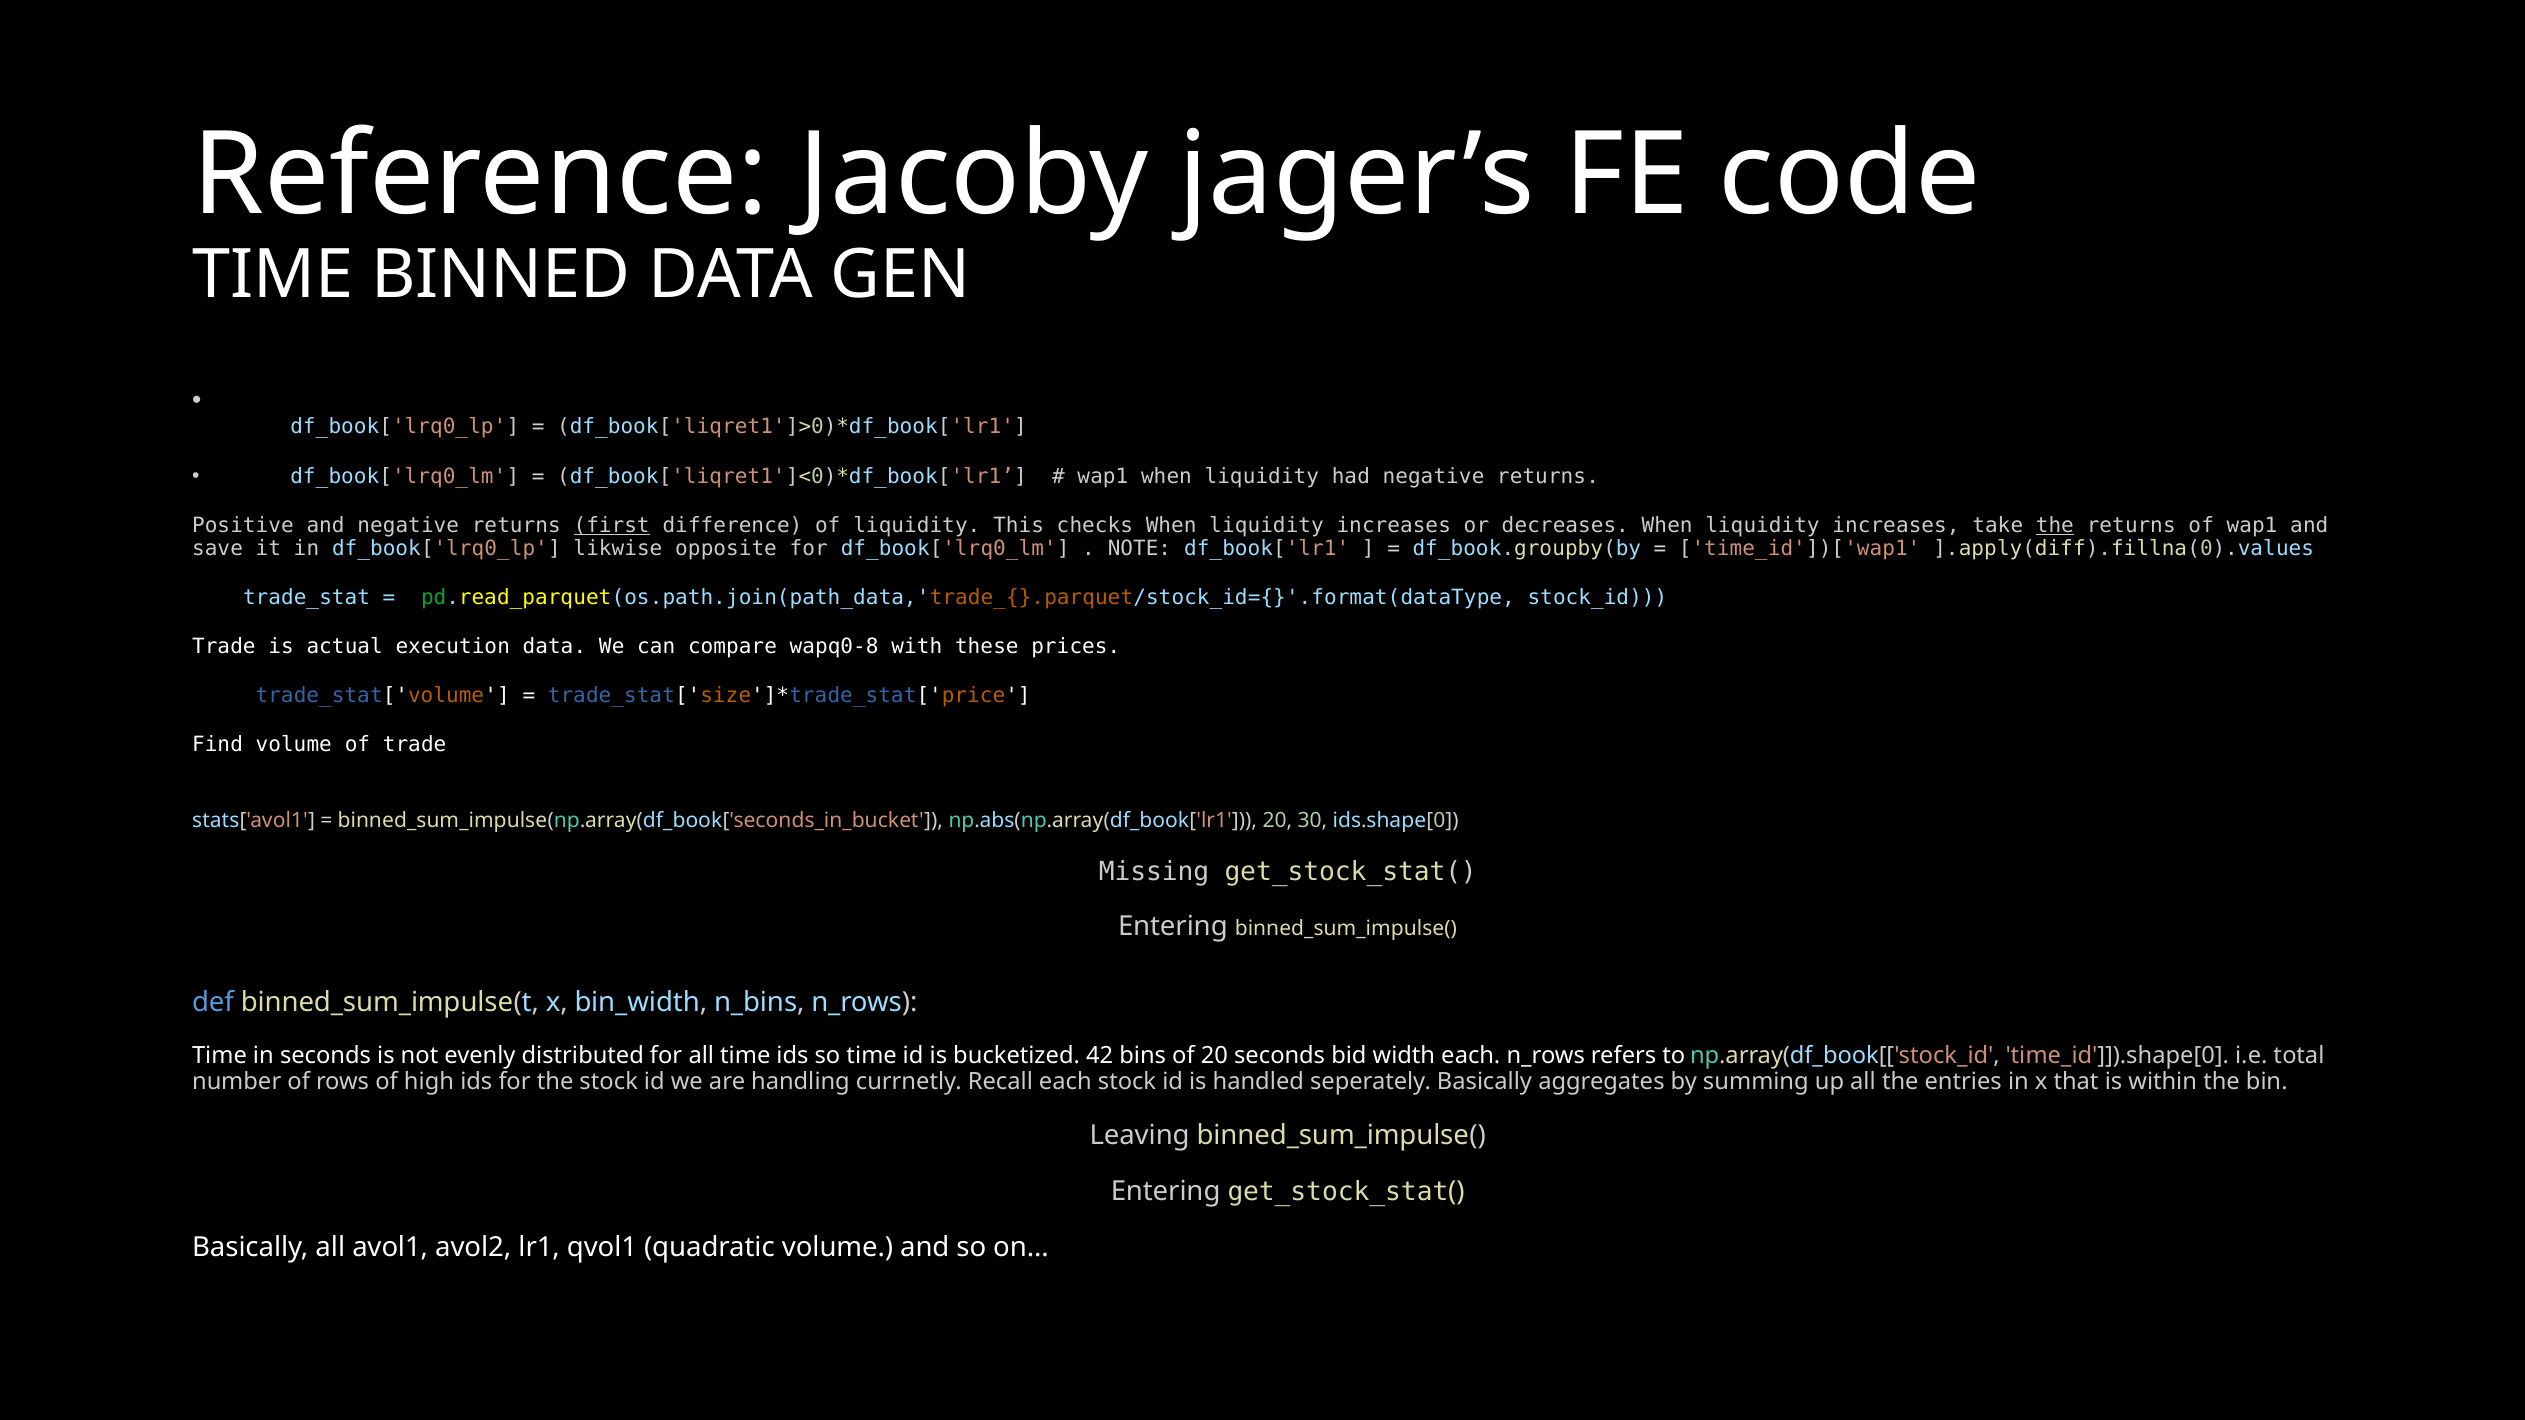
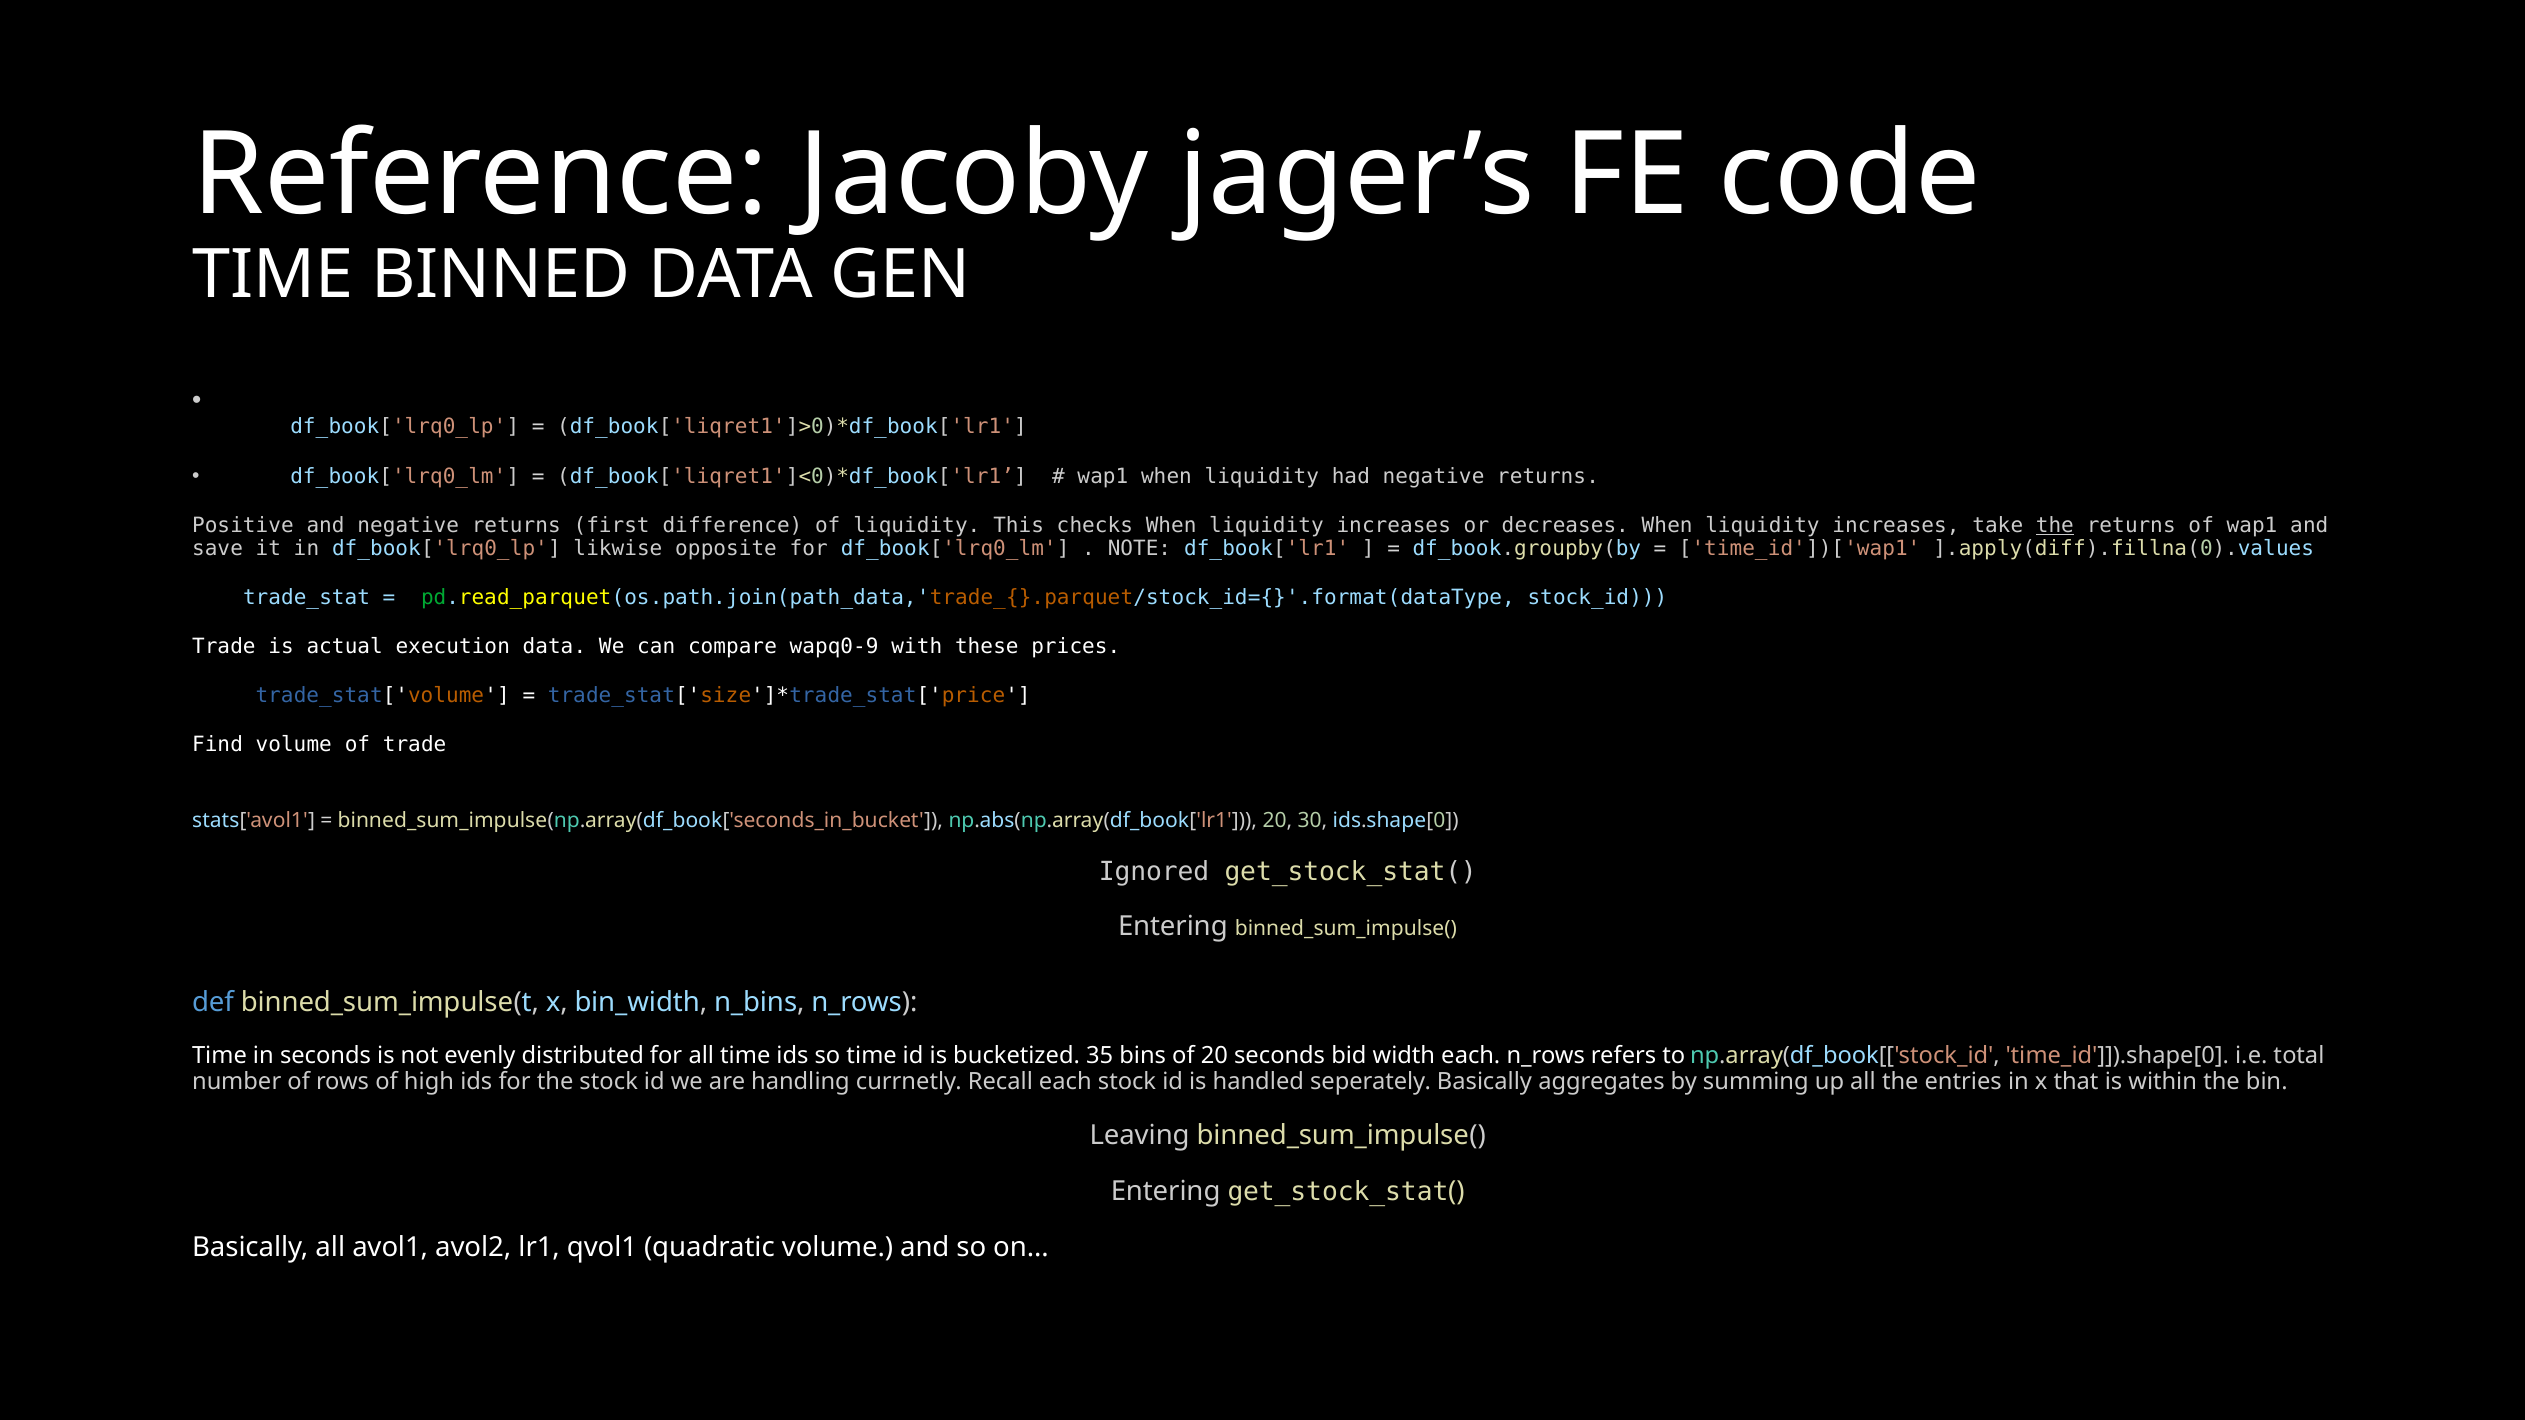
first underline: present -> none (612, 525)
wapq0-8: wapq0-8 -> wapq0-9 (834, 647)
Missing: Missing -> Ignored (1154, 872)
42: 42 -> 35 (1100, 1056)
